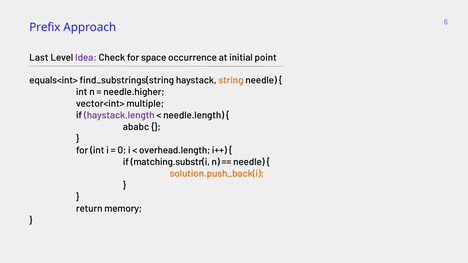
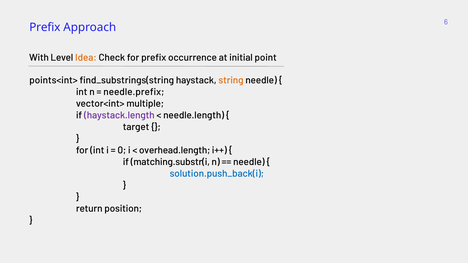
Last: Last -> With (39, 58)
Idea colour: purple -> orange (86, 58)
for space: space -> prefix (154, 58)
equals<int>: equals<int> -> points<int> (53, 80)
needle.higher: needle.higher -> needle.prefix (134, 92)
ababc: ababc -> target (136, 127)
solution.push_back(i colour: orange -> blue (217, 174)
memory: memory -> position (123, 209)
